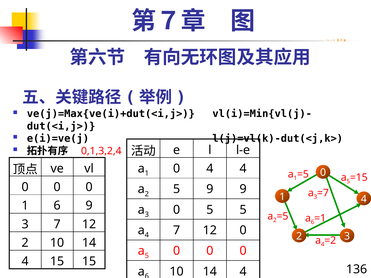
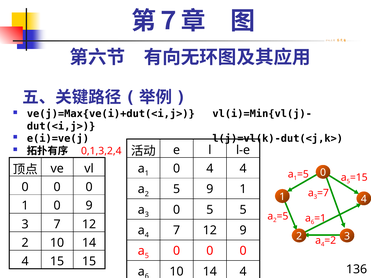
9 9: 9 -> 1 (243, 189)
6: 6 -> 0 (57, 206)
12 0: 0 -> 9 (243, 231)
